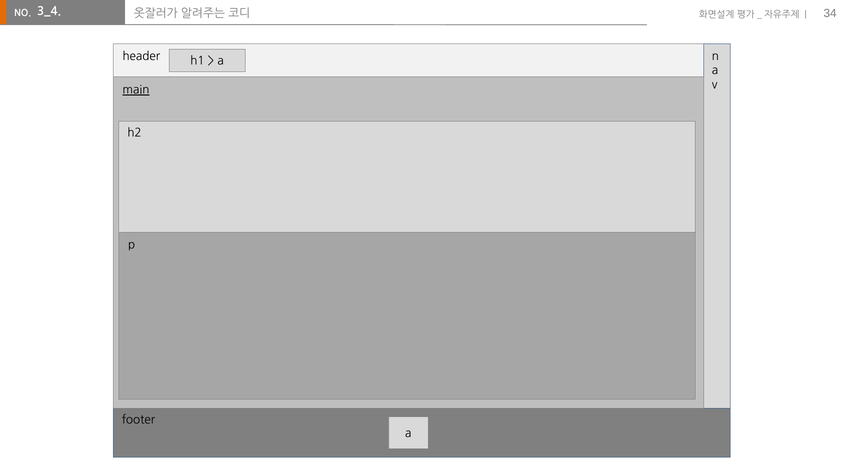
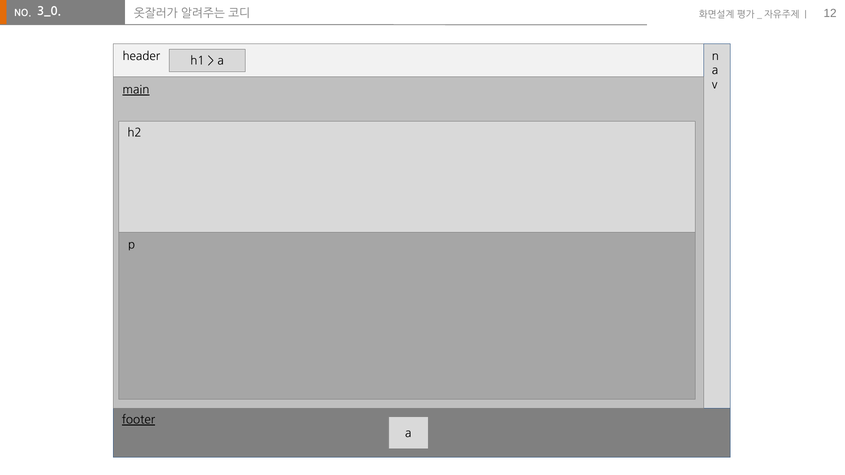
3_4: 3_4 -> 3_0 (49, 11)
34: 34 -> 12 (830, 13)
footer underline: none -> present (138, 420)
